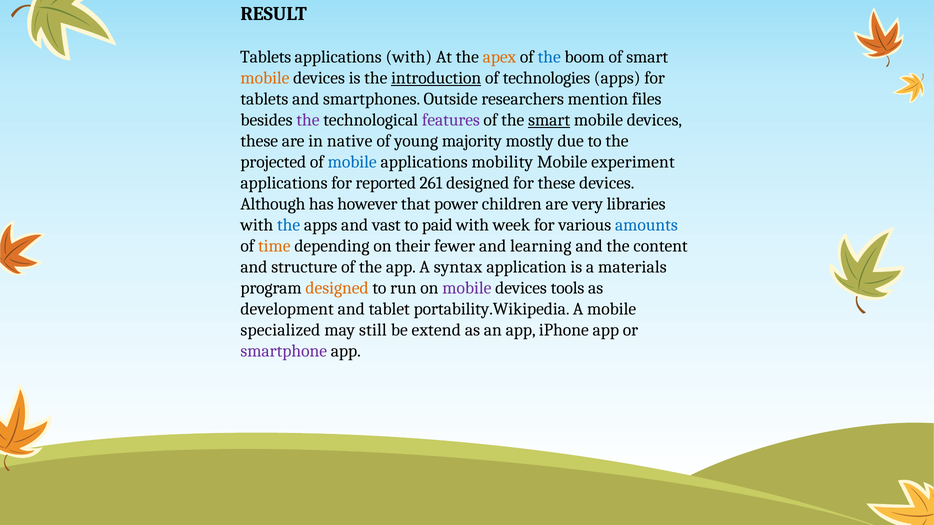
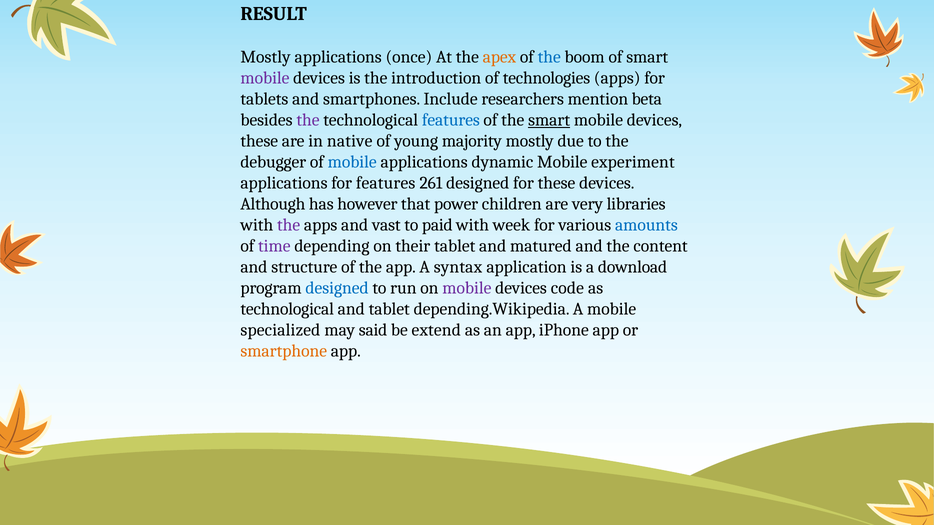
Tablets: Tablets -> Mostly (266, 57)
applications with: with -> once (409, 57)
mobile colour: orange -> purple (265, 78)
introduction underline: present -> none (436, 78)
Outside: Outside -> Include (451, 99)
files: files -> beta (647, 99)
features colour: purple -> blue (451, 120)
projected: projected -> debugger (273, 162)
mobility: mobility -> dynamic (502, 162)
for reported: reported -> features (386, 183)
the colour: blue -> purple (289, 225)
time colour: orange -> purple (274, 246)
their fewer: fewer -> tablet (455, 246)
learning: learning -> matured (541, 246)
materials: materials -> download (633, 267)
designed colour: orange -> blue (337, 288)
tools: tools -> code (567, 288)
development: development -> technological (287, 309)
portability.Wikipedia: portability.Wikipedia -> depending.Wikipedia (492, 309)
still: still -> said (373, 330)
smartphone colour: purple -> orange (284, 351)
